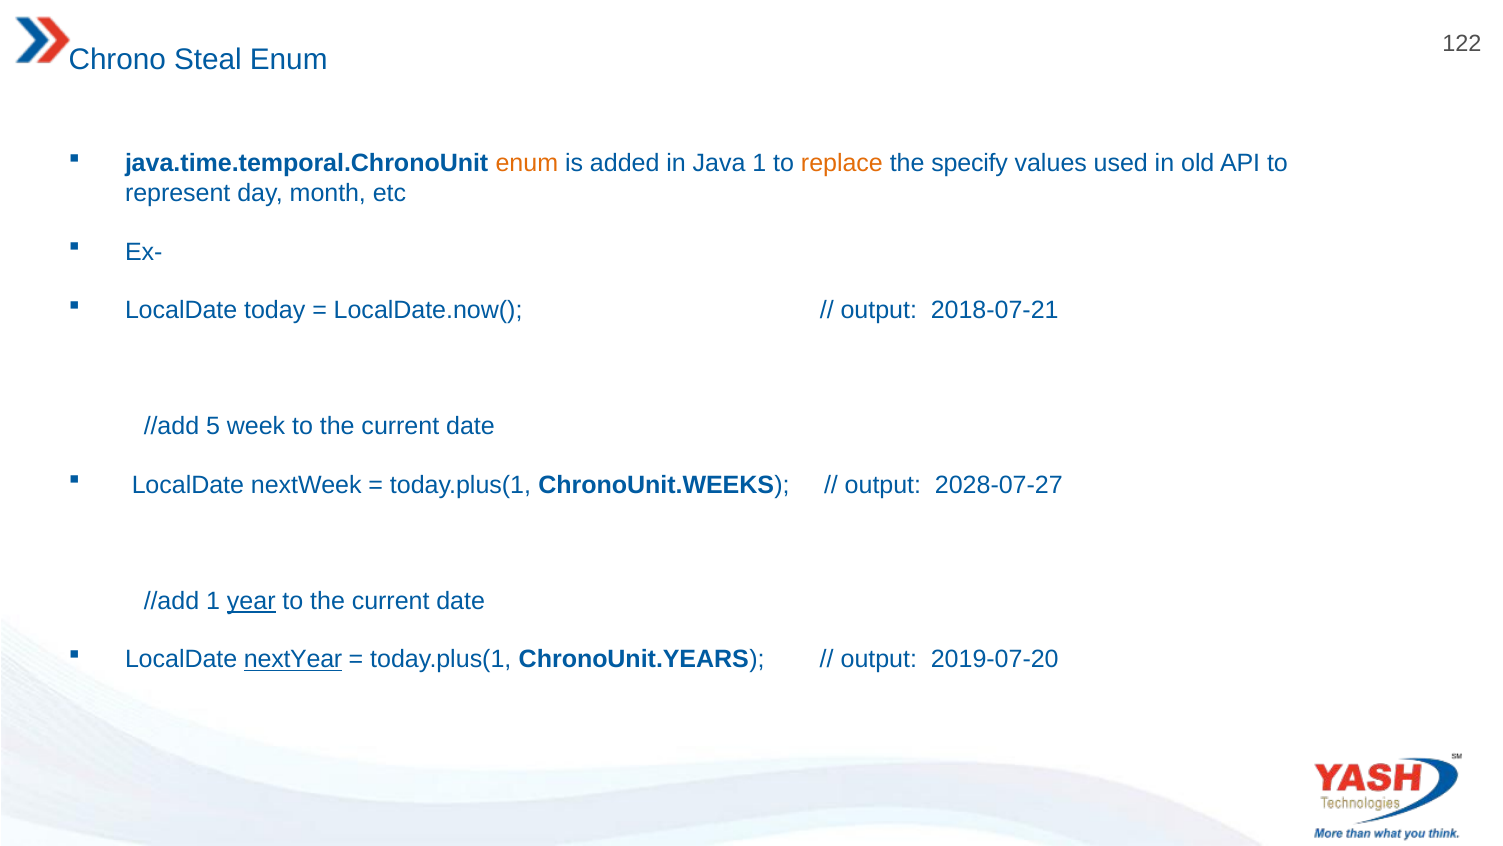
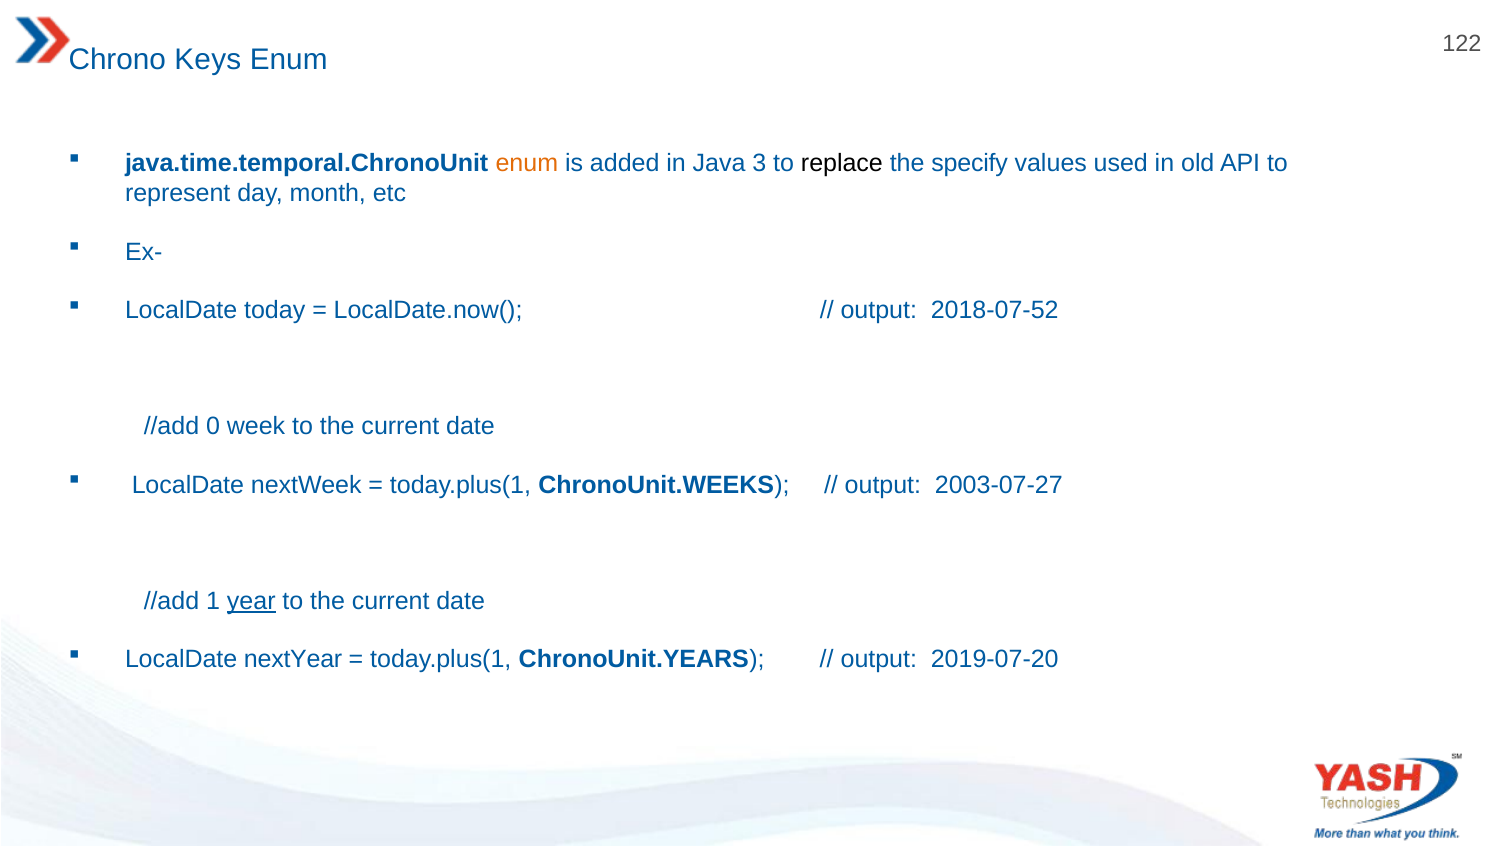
Steal: Steal -> Keys (208, 59)
Java 1: 1 -> 3 (759, 163)
replace colour: orange -> black (842, 163)
2018-07-21: 2018-07-21 -> 2018-07-52 (995, 310)
5: 5 -> 0 (213, 426)
2028-07-27: 2028-07-27 -> 2003-07-27 (999, 485)
nextYear underline: present -> none (293, 659)
